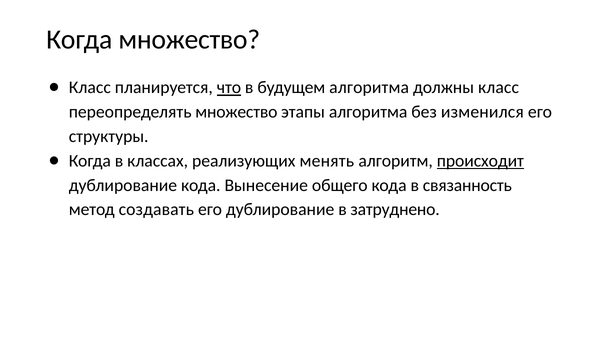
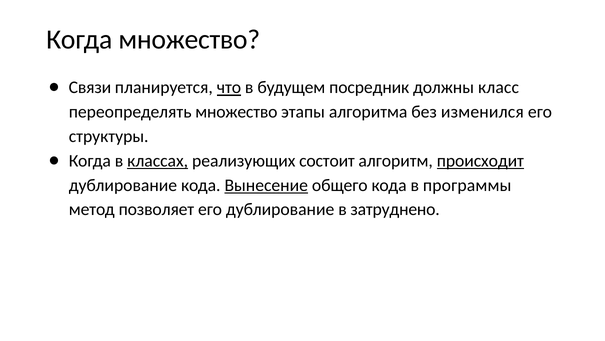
Класс: Класс -> Связи (90, 87)
будущем алгоритма: алгоритма -> посредник (369, 87)
классах underline: none -> present (158, 160)
менять: менять -> состоит (327, 160)
Вынесение underline: none -> present (266, 185)
связанность: связанность -> программы (467, 185)
создавать: создавать -> позволяет (156, 209)
